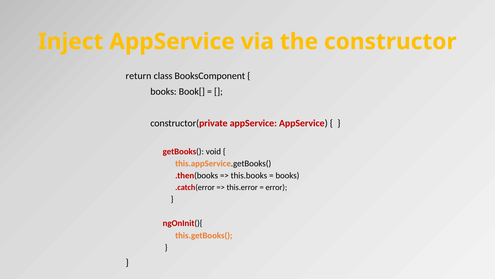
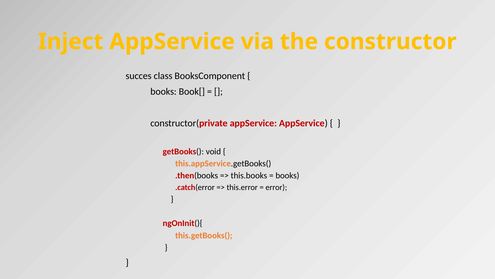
return: return -> succes (139, 76)
